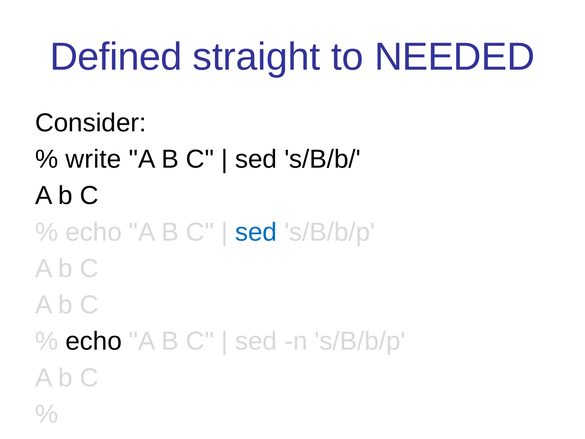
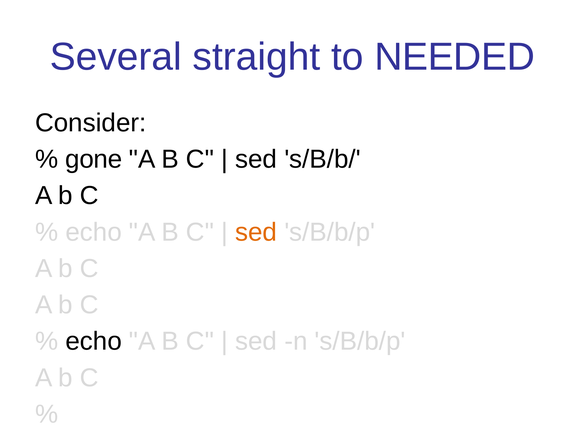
Defined: Defined -> Several (116, 57)
write: write -> gone (94, 159)
sed colour: blue -> orange (256, 232)
